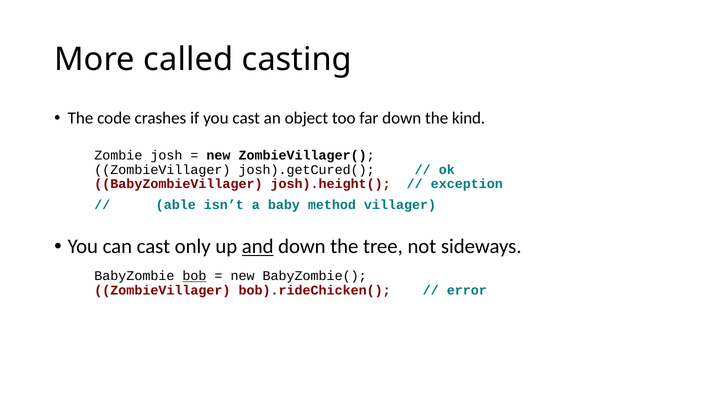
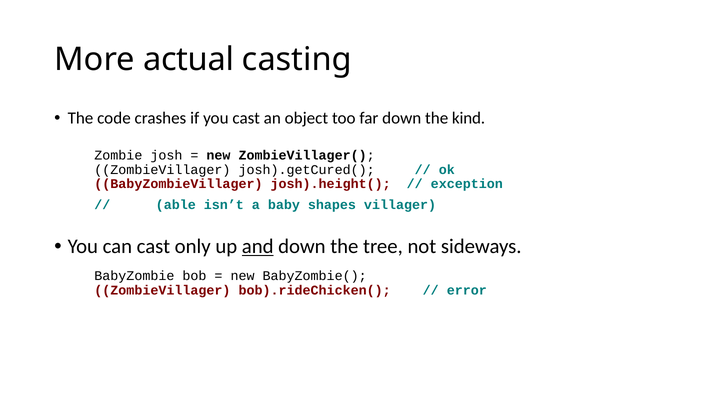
called: called -> actual (189, 60)
method: method -> shapes (332, 205)
bob underline: present -> none (194, 276)
